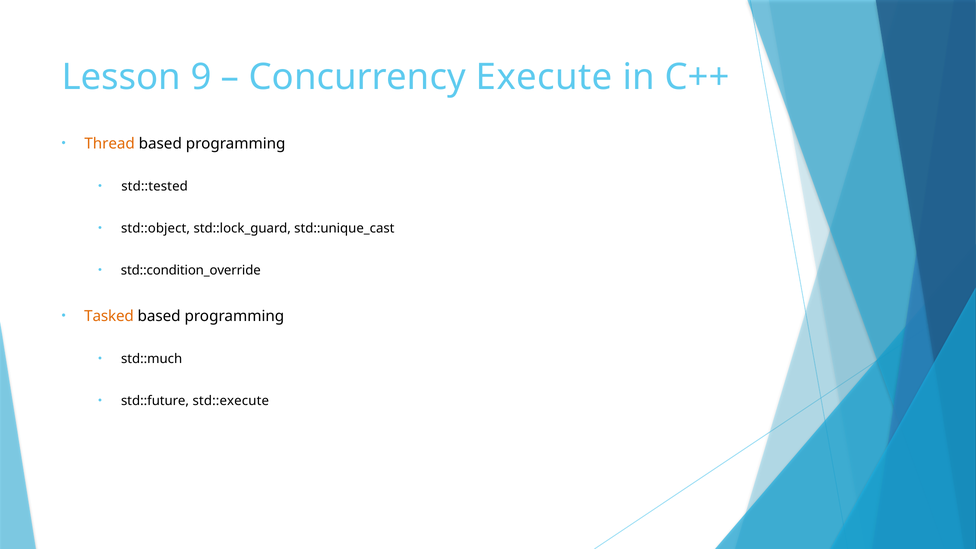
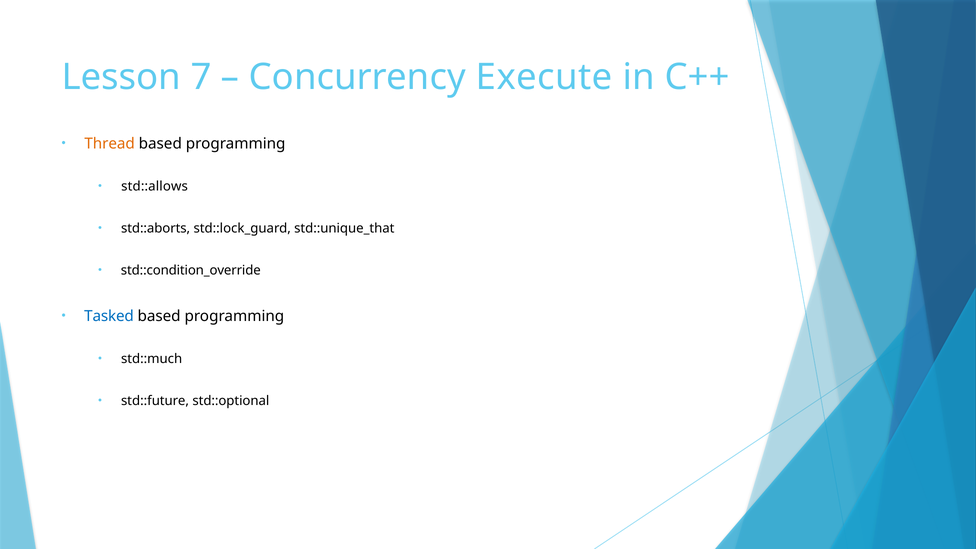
9: 9 -> 7 (201, 77)
std::tested: std::tested -> std::allows (155, 187)
std::object: std::object -> std::aborts (156, 228)
std::unique_cast: std::unique_cast -> std::unique_that (344, 228)
Tasked colour: orange -> blue (109, 316)
std::execute: std::execute -> std::optional (231, 401)
